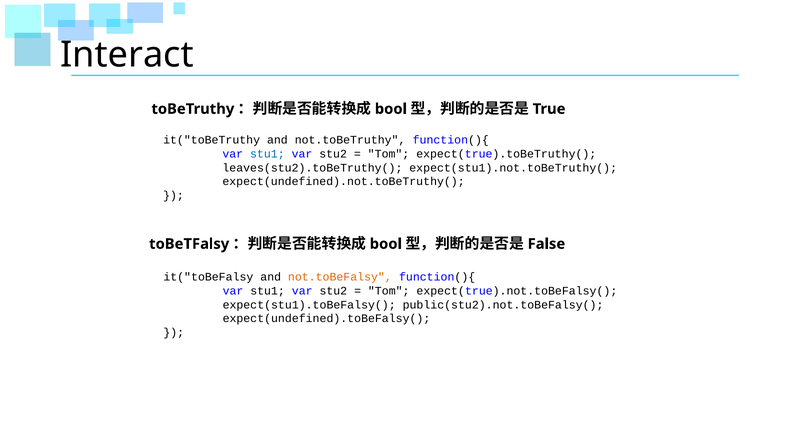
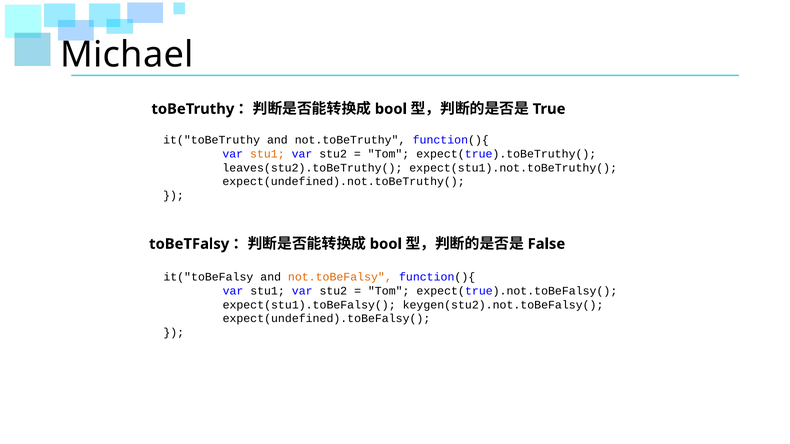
Interact: Interact -> Michael (127, 55)
stu1 colour: blue -> orange (267, 154)
public(stu2).not.toBeFalsy(: public(stu2).not.toBeFalsy( -> keygen(stu2).not.toBeFalsy( (503, 305)
